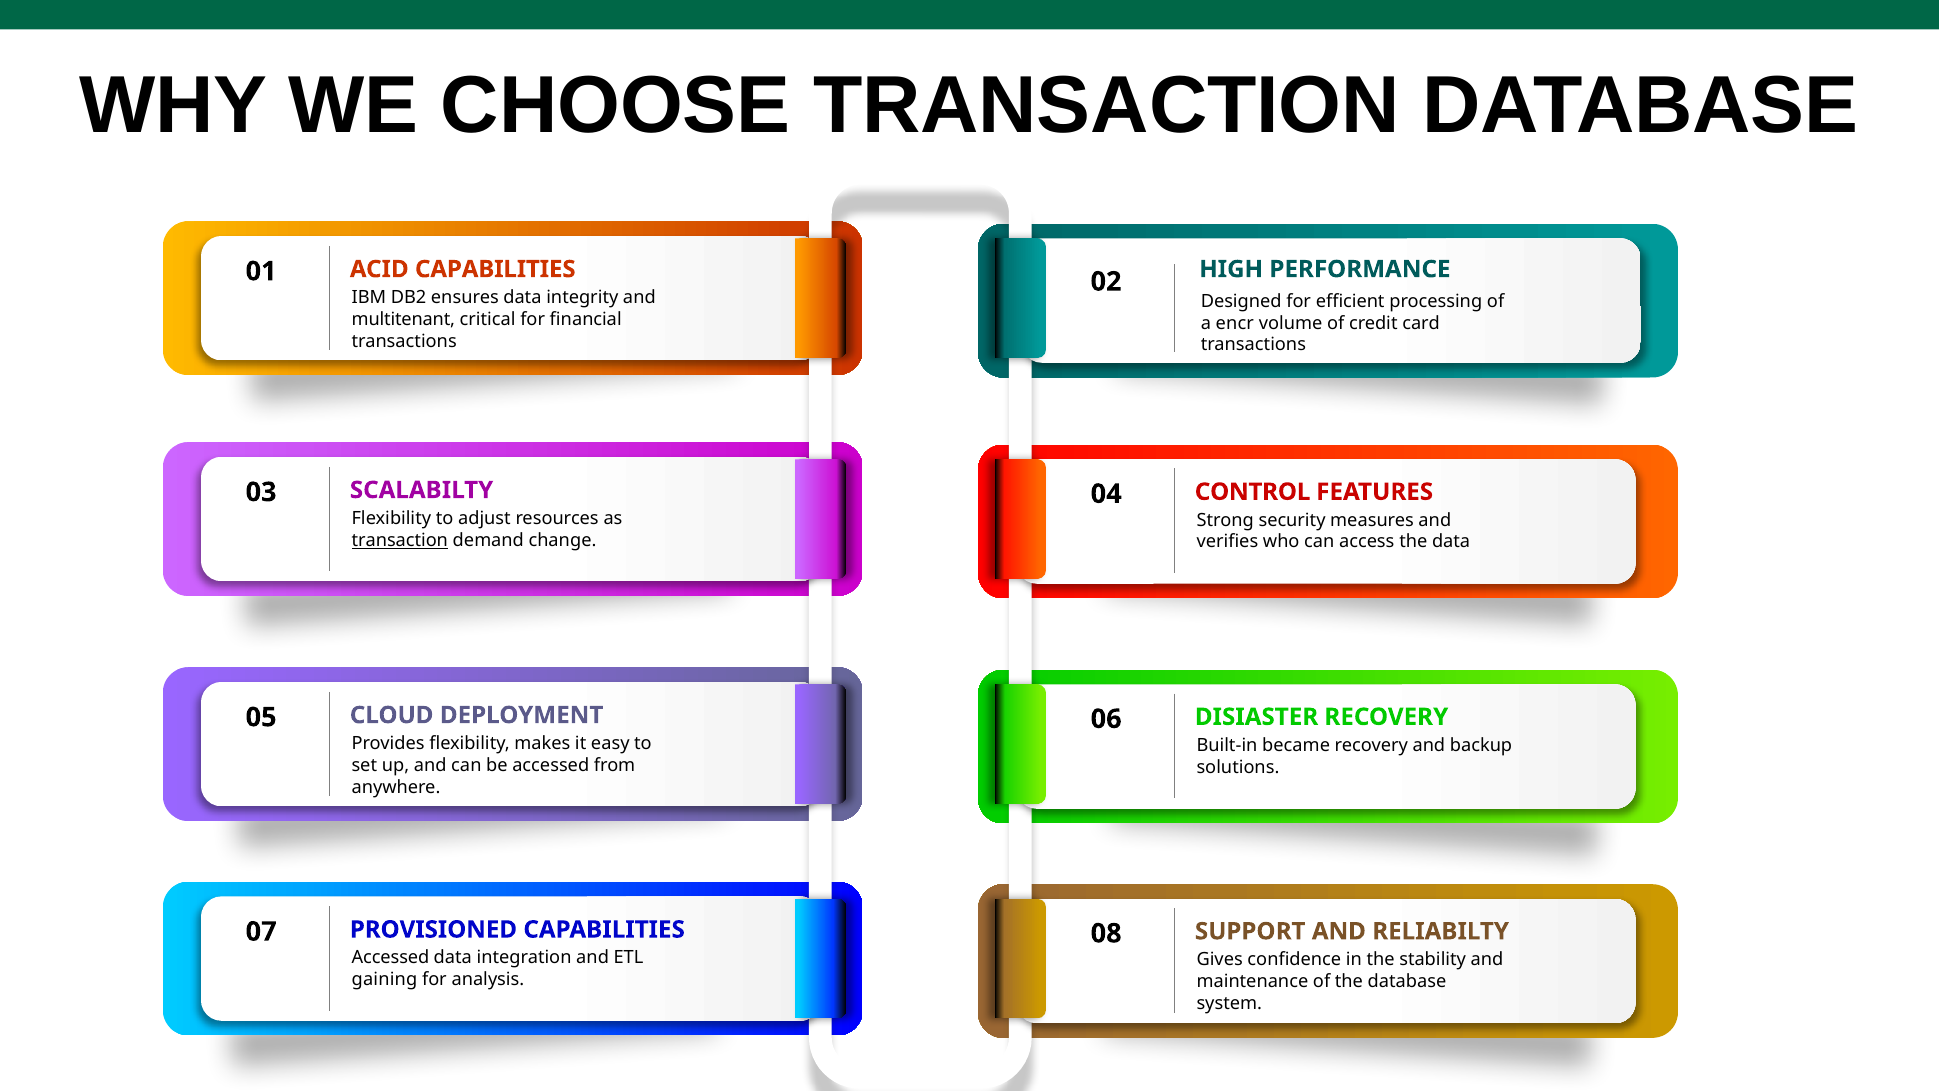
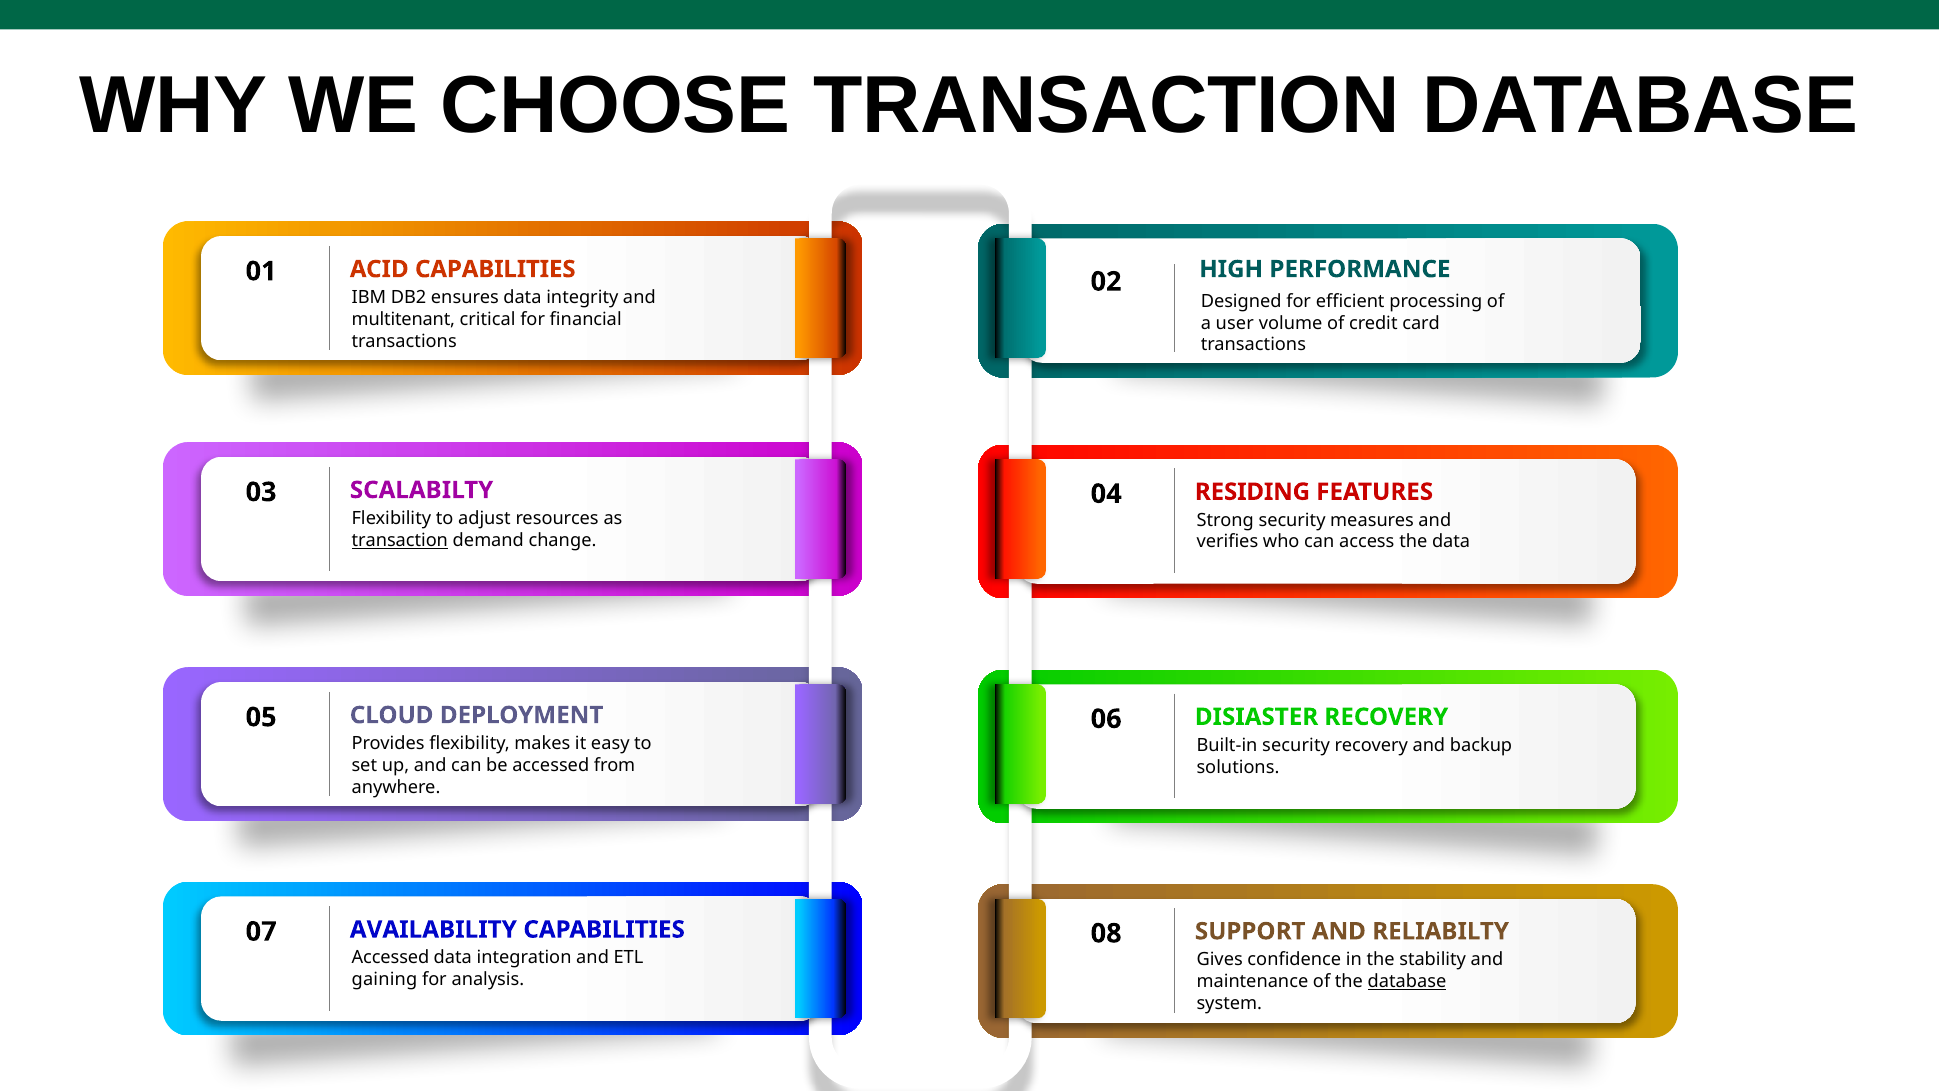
a encr: encr -> user (1235, 323)
CONTROL: CONTROL -> RESIDING (1253, 492)
Built-in became: became -> security (1296, 745)
PROVISIONED: PROVISIONED -> AVAILABILITY (433, 929)
database underline: none -> present (1407, 981)
